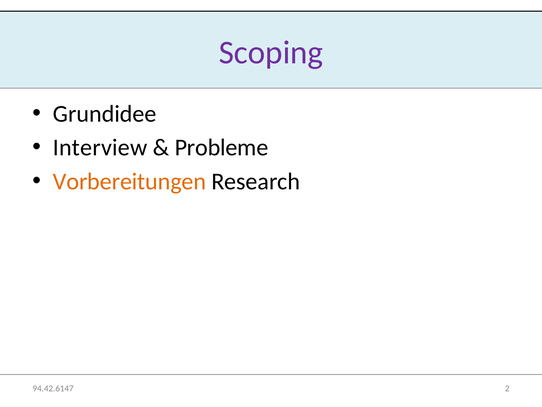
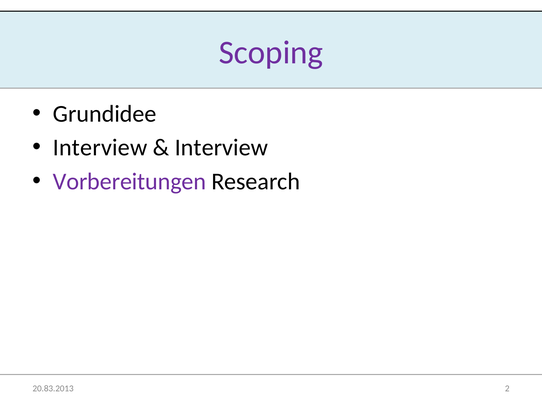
Probleme: Probleme -> Interview (221, 147)
Vorbereitungen colour: orange -> purple (130, 181)
94.42.6147: 94.42.6147 -> 20.83.2013 (53, 388)
